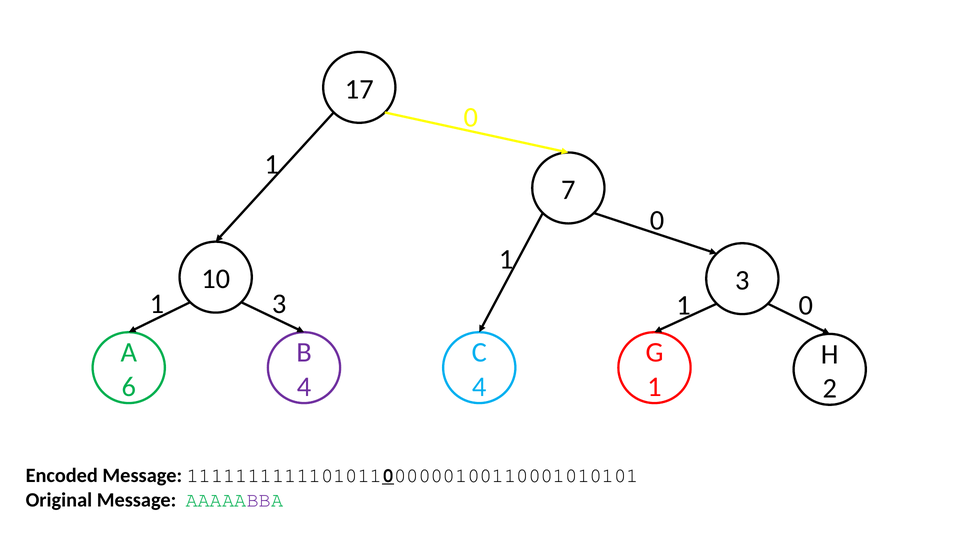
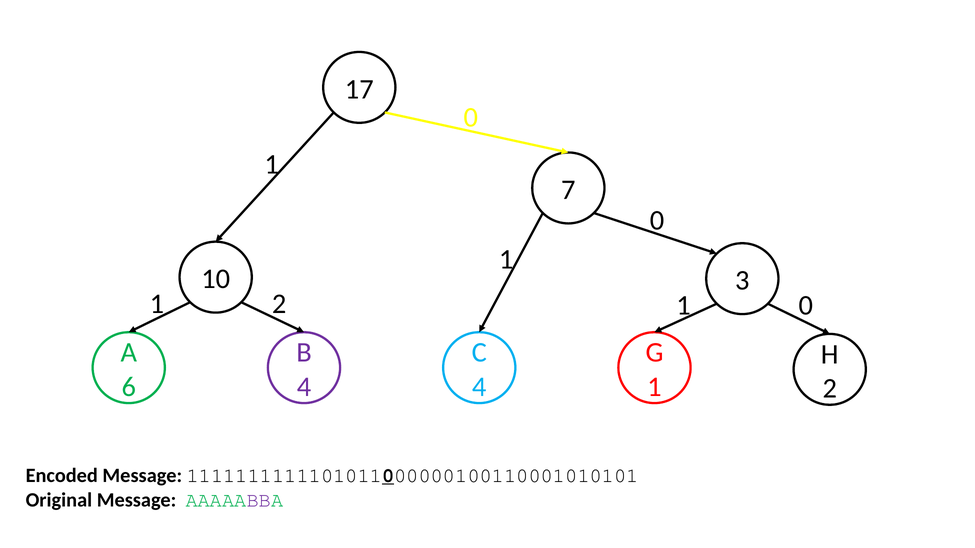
1 3: 3 -> 2 (279, 304)
